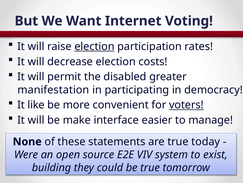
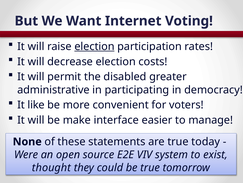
manifestation: manifestation -> administrative (53, 89)
voters underline: present -> none (186, 105)
building: building -> thought (51, 167)
